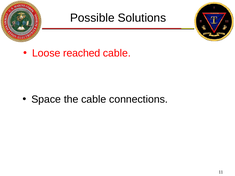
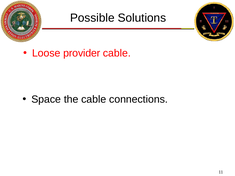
reached: reached -> provider (82, 53)
